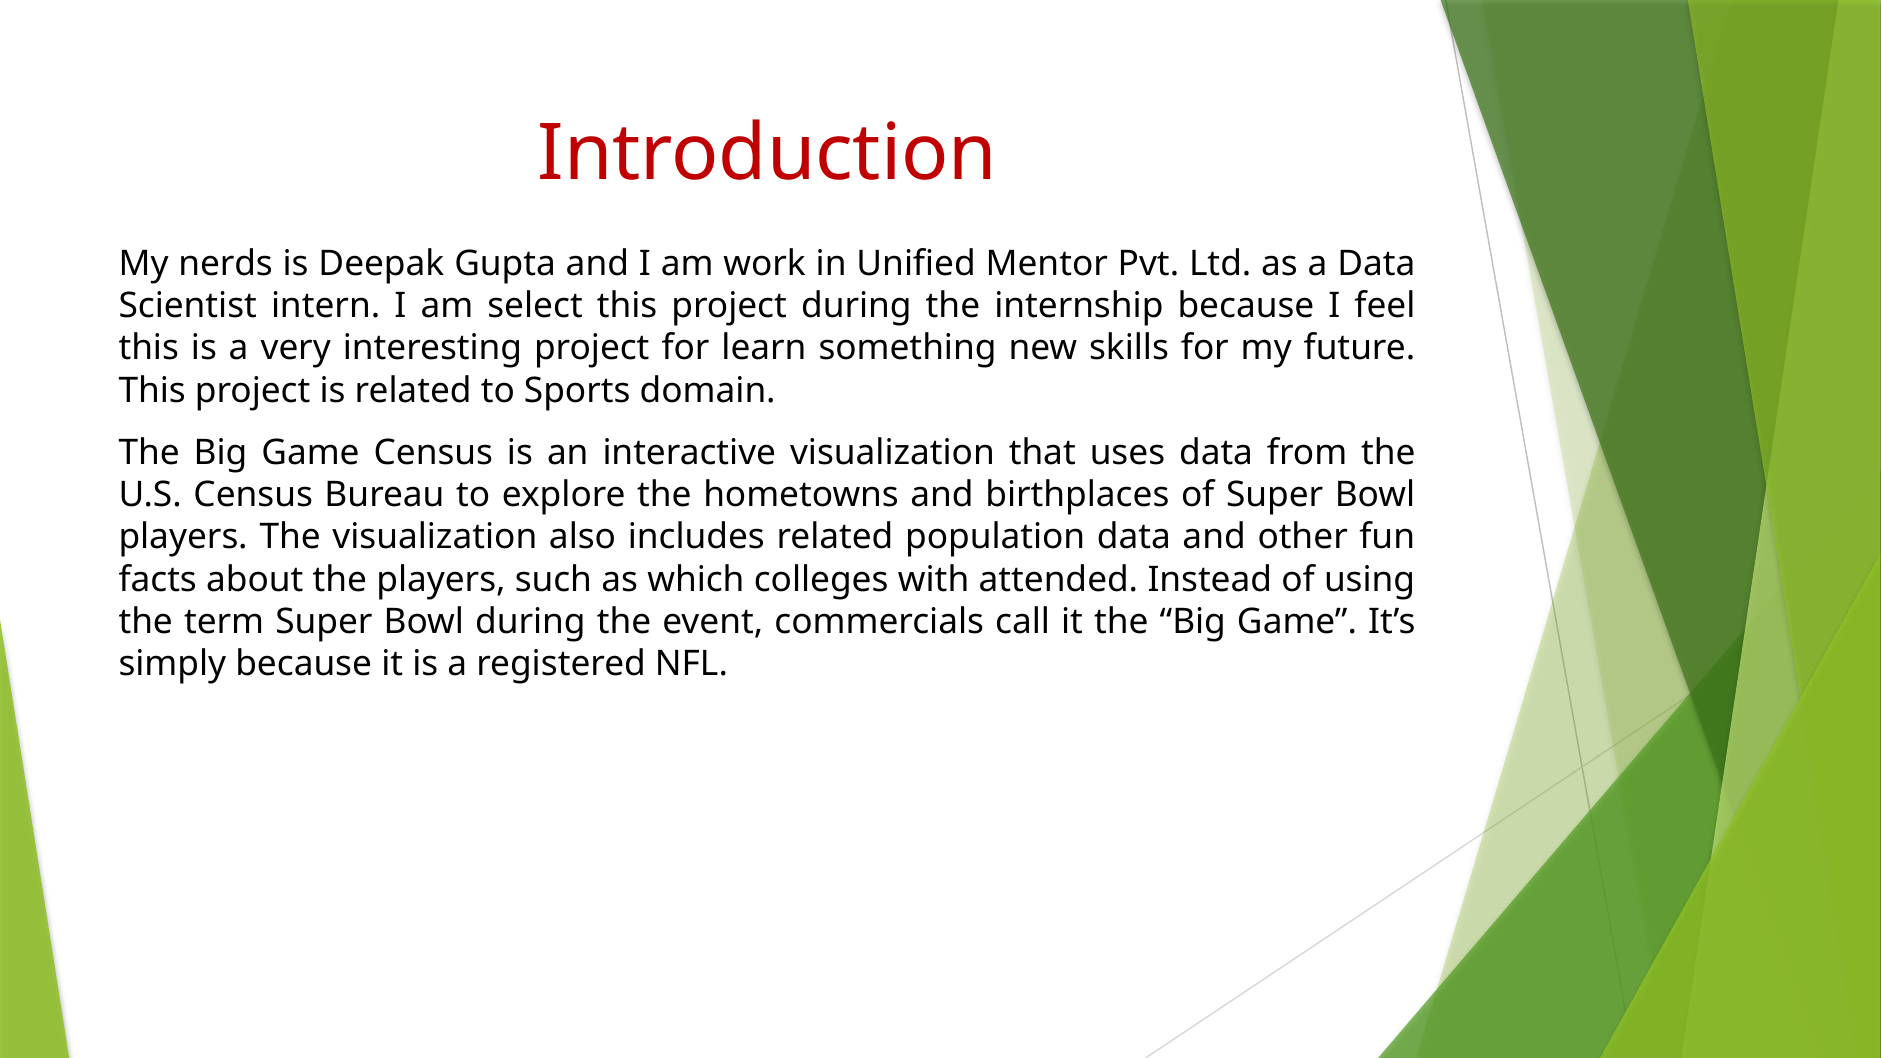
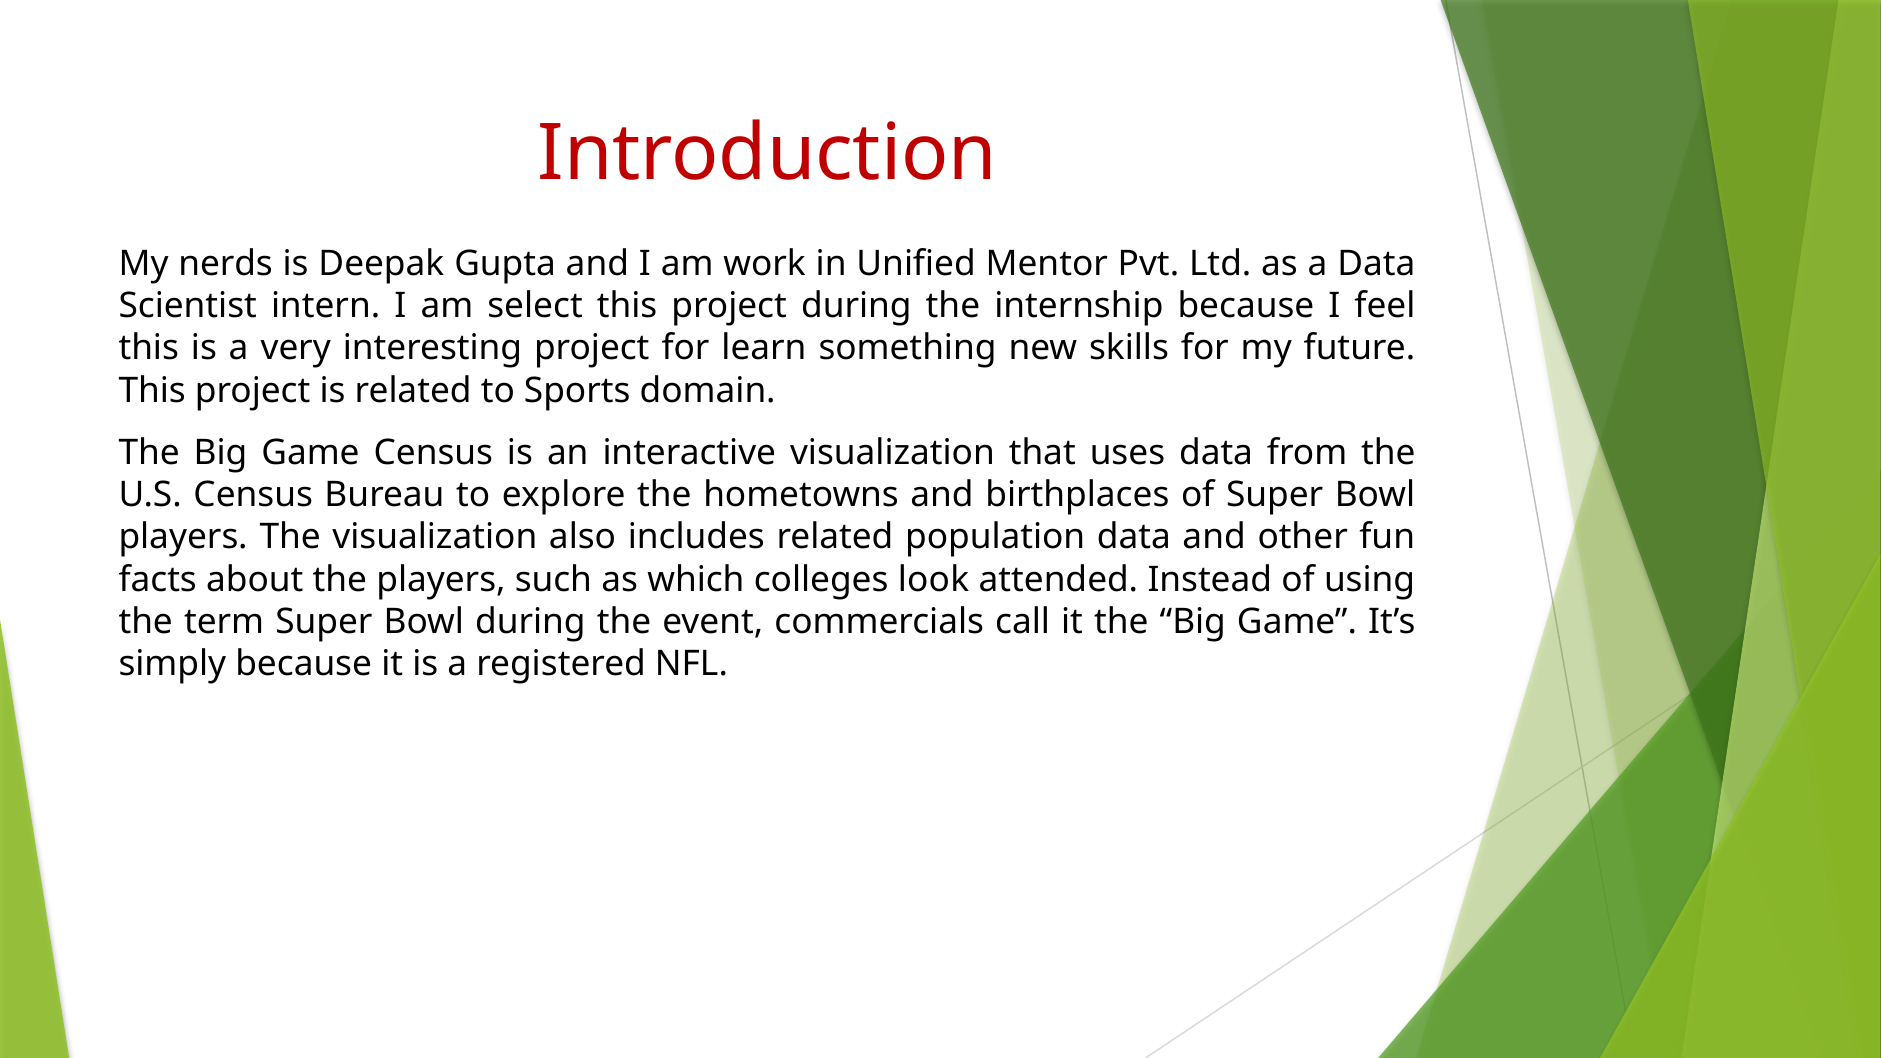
with: with -> look (933, 580)
